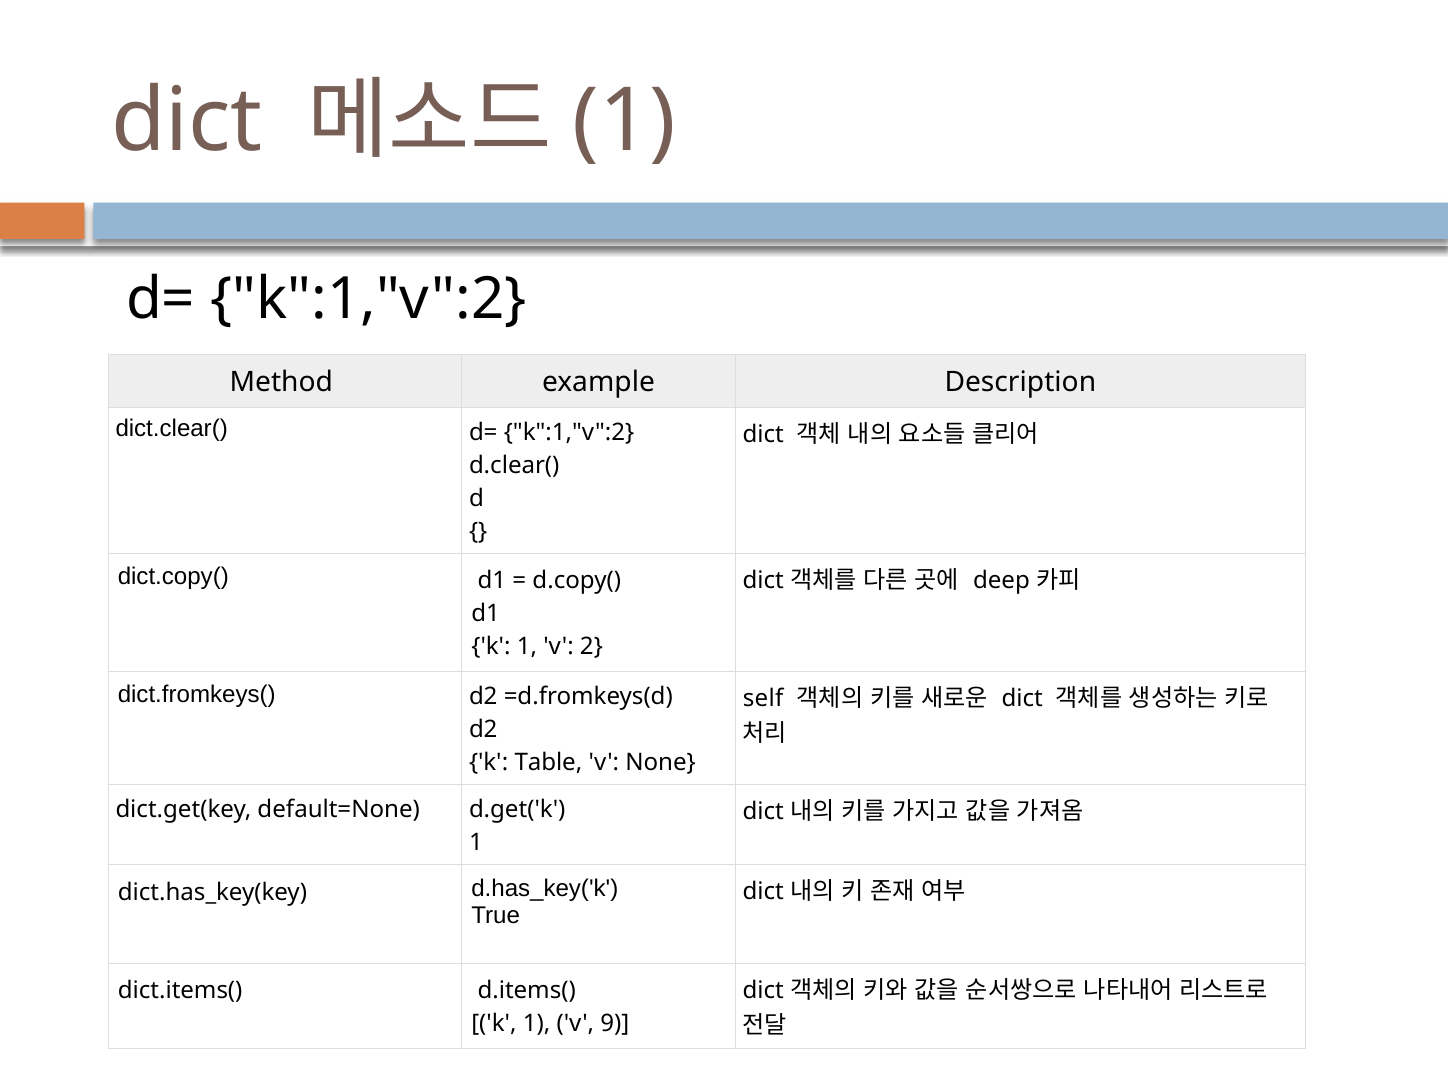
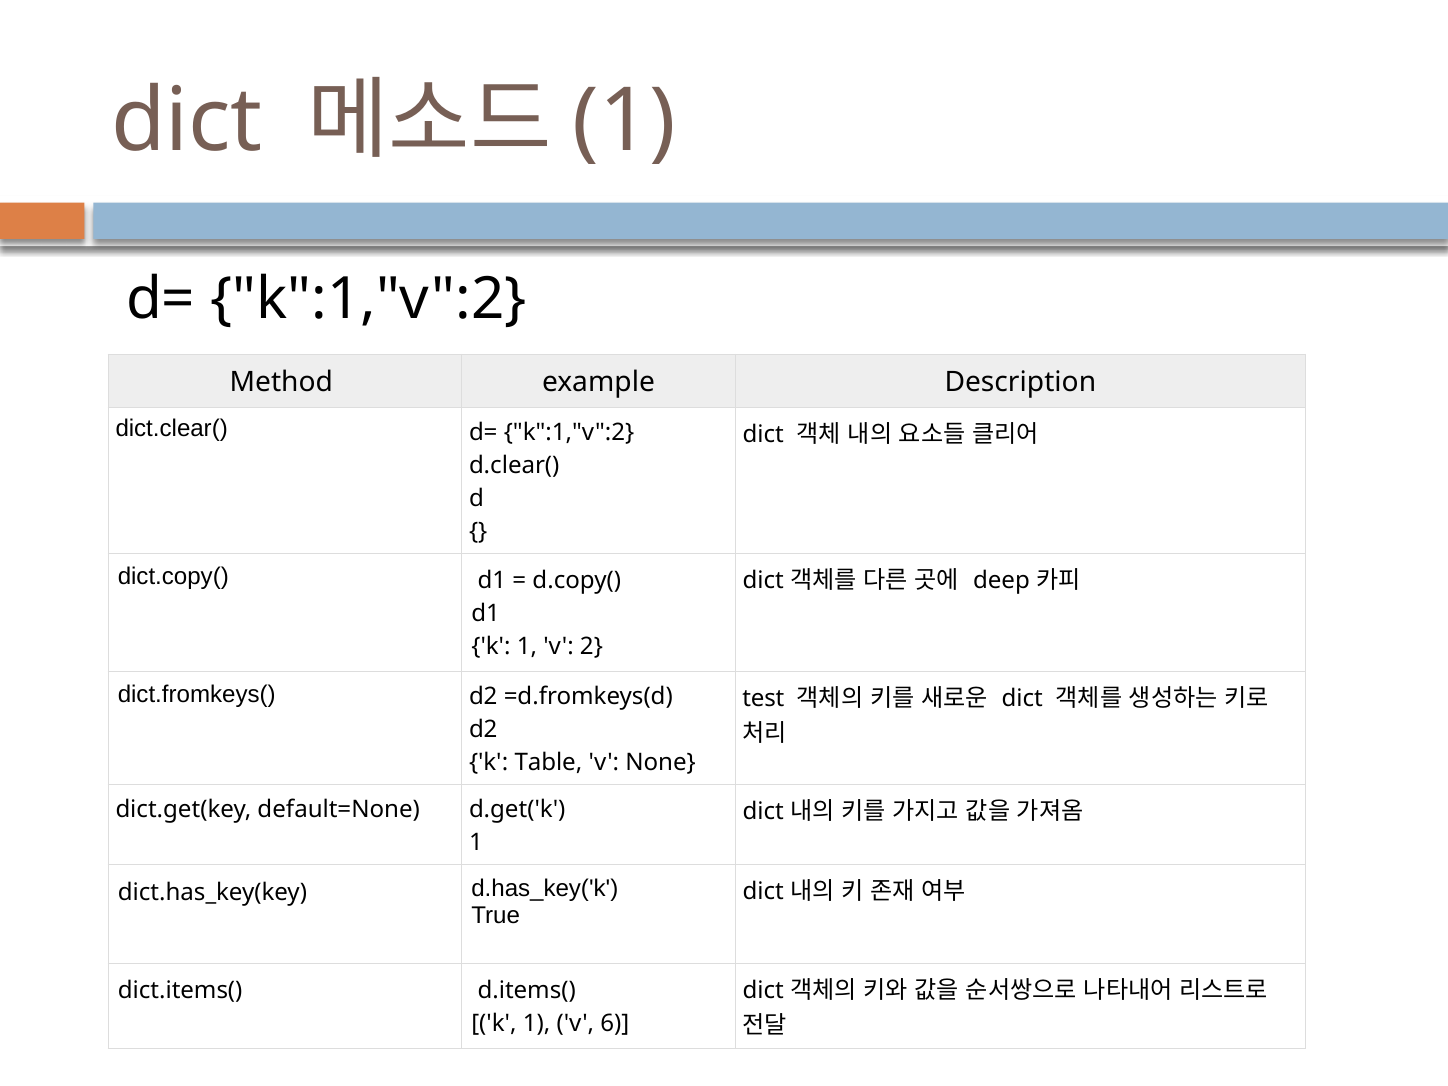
self: self -> test (763, 699)
9: 9 -> 6 (615, 1023)
